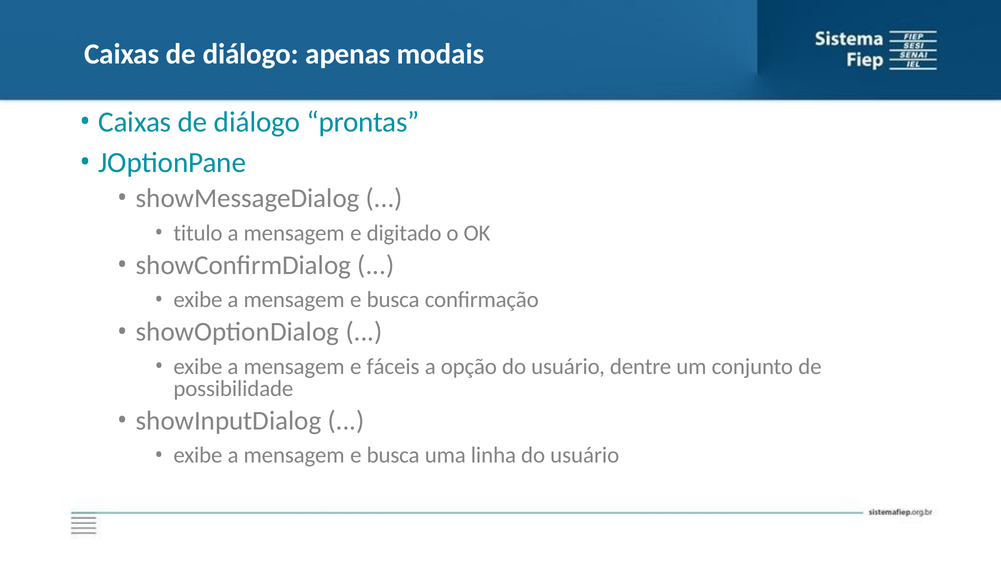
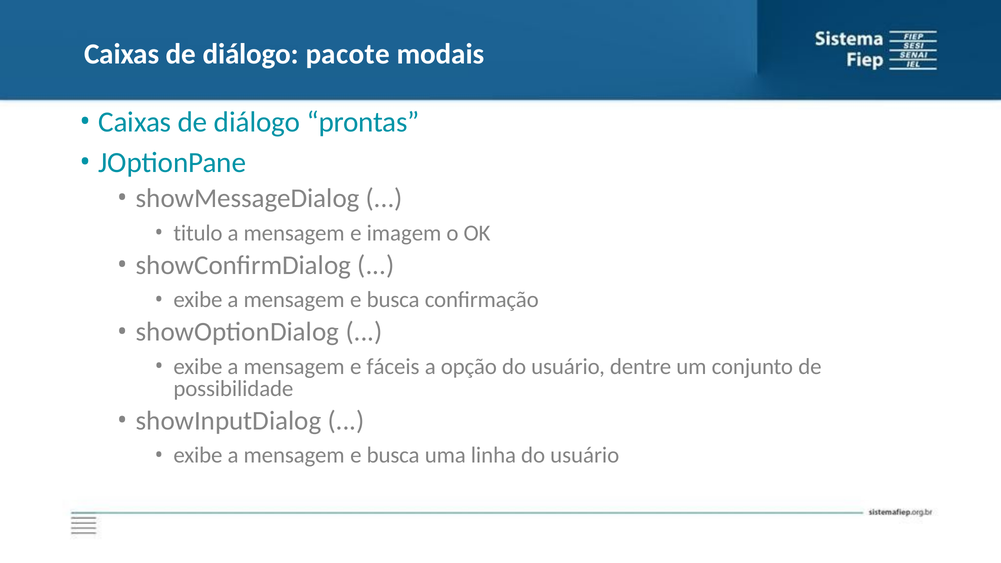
apenas: apenas -> pacote (348, 54)
digitado: digitado -> imagem (404, 233)
